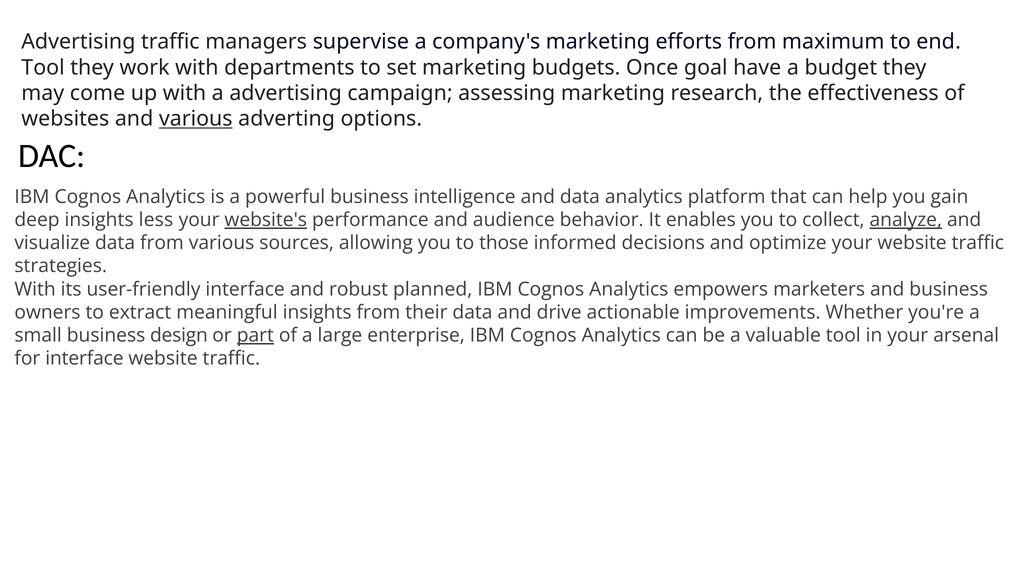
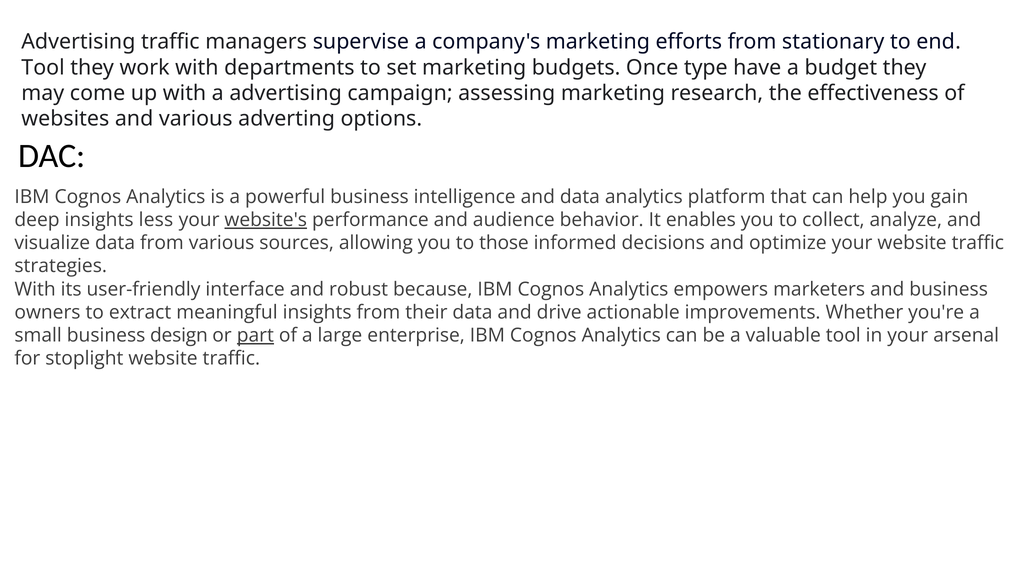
maximum: maximum -> stationary (833, 42)
goal: goal -> type (706, 67)
various underline: present -> none (196, 119)
analyze underline: present -> none (906, 220)
planned: planned -> because (433, 289)
for interface: interface -> stoplight (84, 358)
